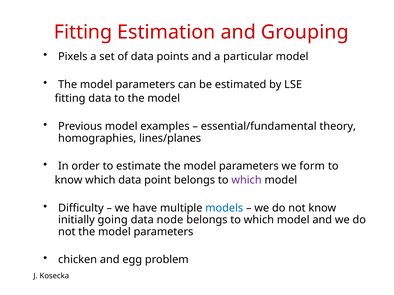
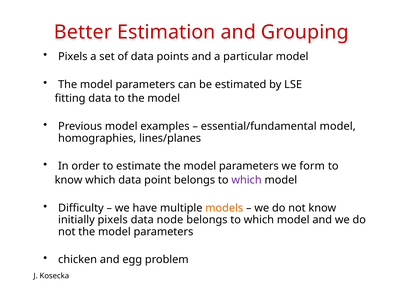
Fitting: Fitting -> Better (83, 32)
essential/fundamental theory: theory -> model (338, 127)
models colour: blue -> orange (224, 208)
initially going: going -> pixels (113, 220)
